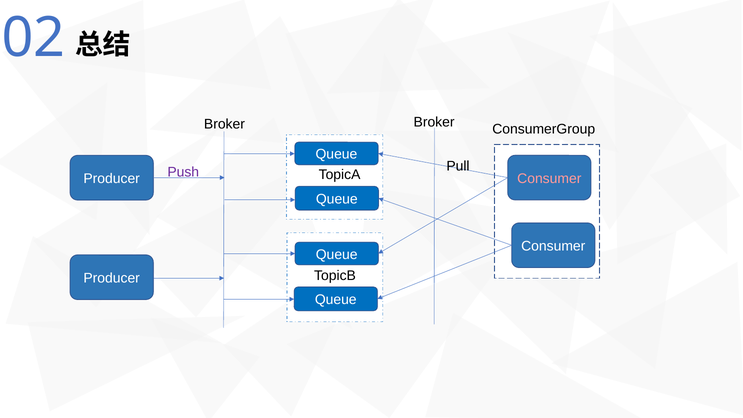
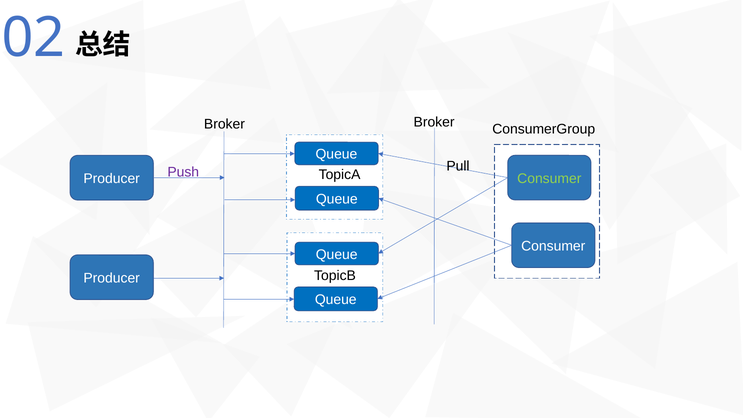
Consumer colour: pink -> light green (549, 179)
